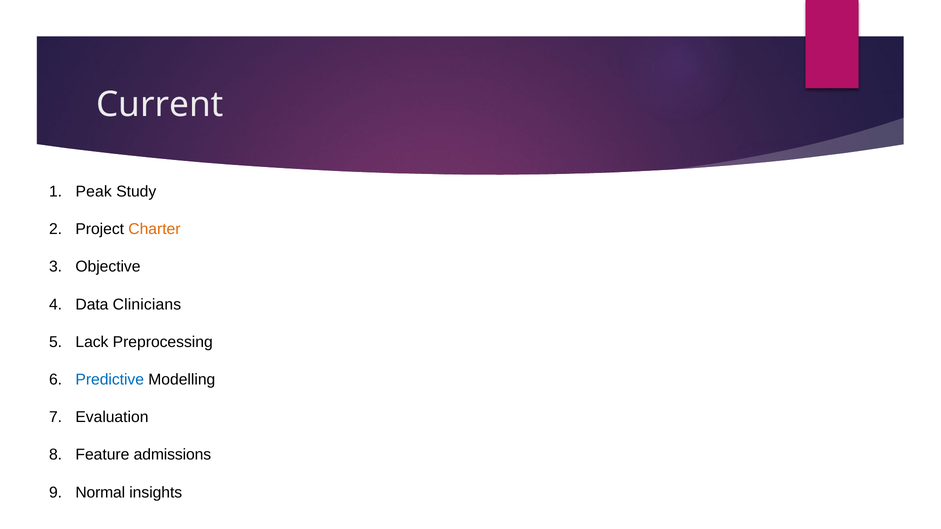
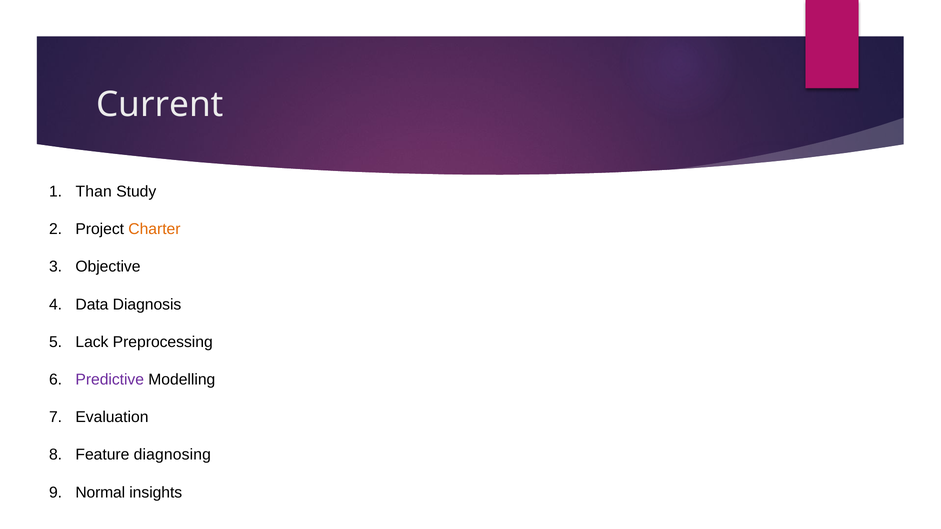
Peak: Peak -> Than (94, 192)
Clinicians: Clinicians -> Diagnosis (147, 305)
Predictive colour: blue -> purple (110, 380)
admissions: admissions -> diagnosing (172, 455)
